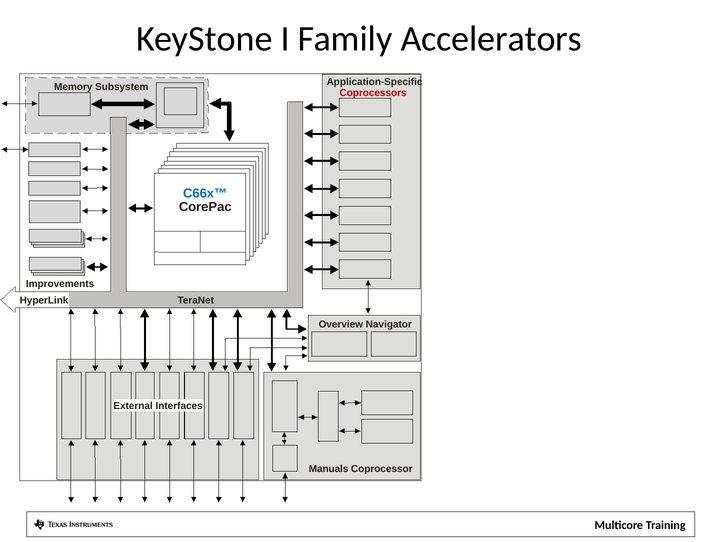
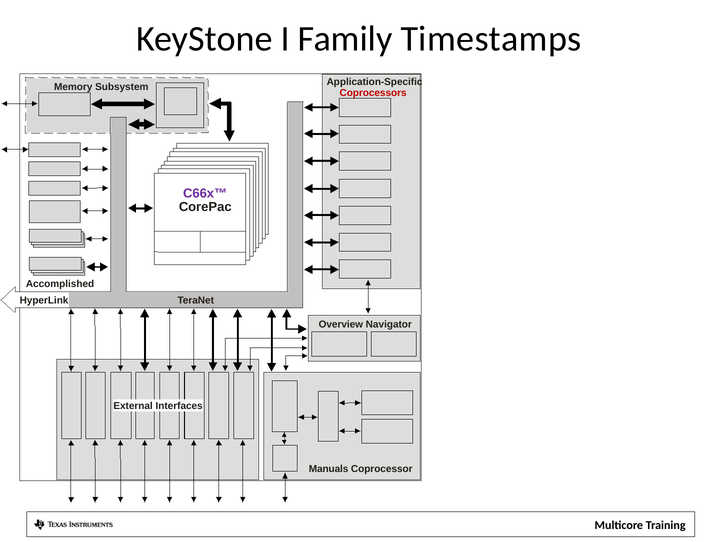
Accelerators: Accelerators -> Timestamps (491, 39)
C66x™ colour: blue -> purple (205, 193)
Improvements: Improvements -> Accomplished (60, 283)
